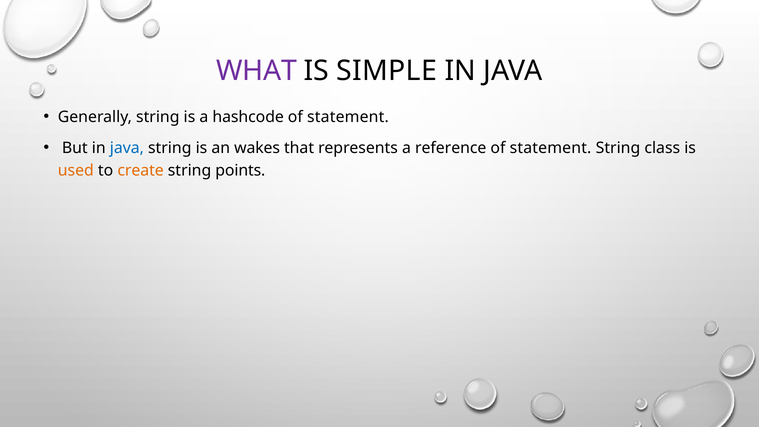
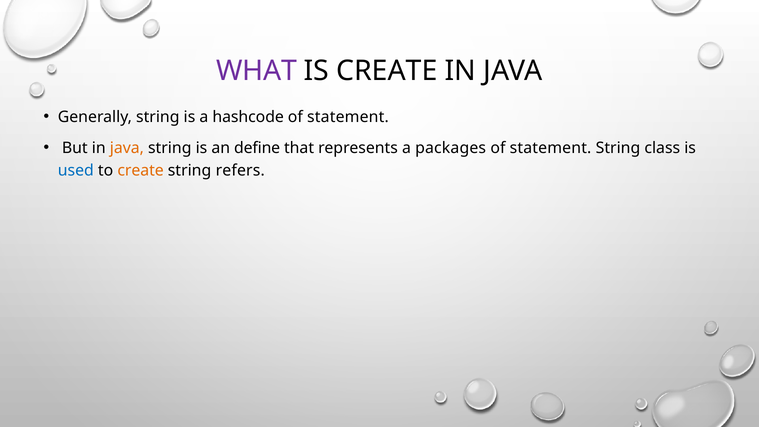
IS SIMPLE: SIMPLE -> CREATE (387, 71)
java colour: blue -> orange (127, 148)
wakes: wakes -> define (257, 148)
reference: reference -> packages (451, 148)
used colour: orange -> blue (76, 171)
points: points -> refers (240, 171)
